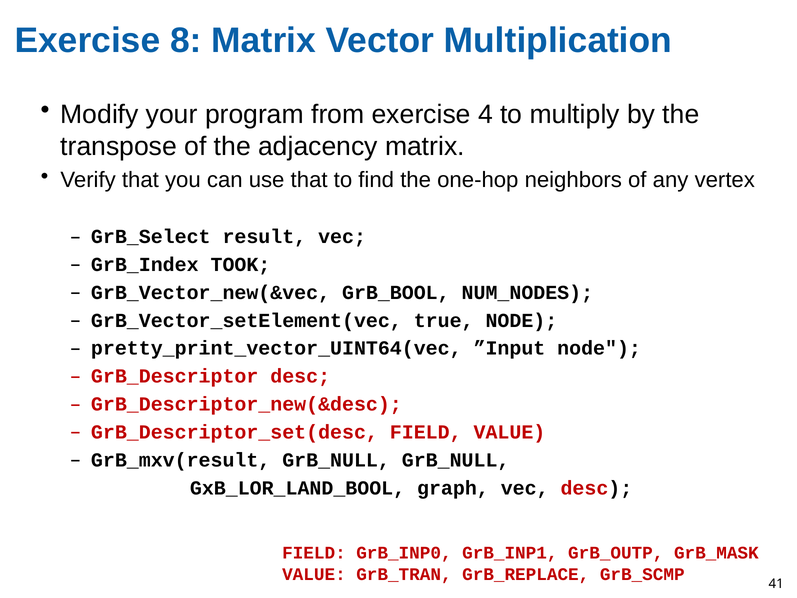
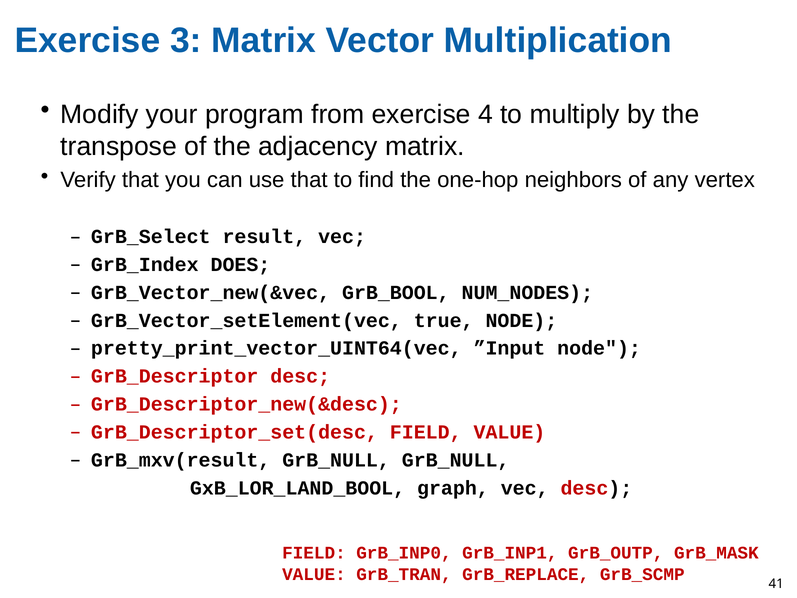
8: 8 -> 3 (186, 40)
TOOK: TOOK -> DOES (240, 265)
